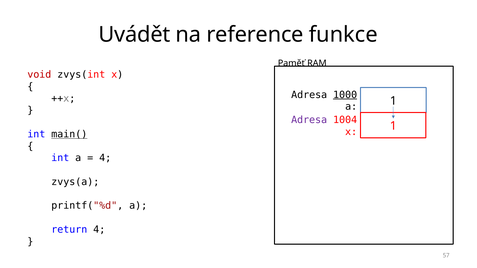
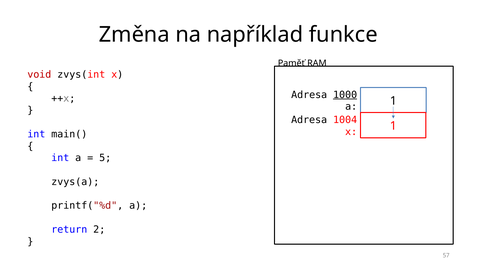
Uvádět: Uvádět -> Změna (134, 35)
reference: reference -> například (255, 35)
Adresa colour: purple -> black (309, 120)
main( underline: present -> none (69, 134)
4: 4 -> 5 (105, 158)
return 4: 4 -> 2 (99, 230)
